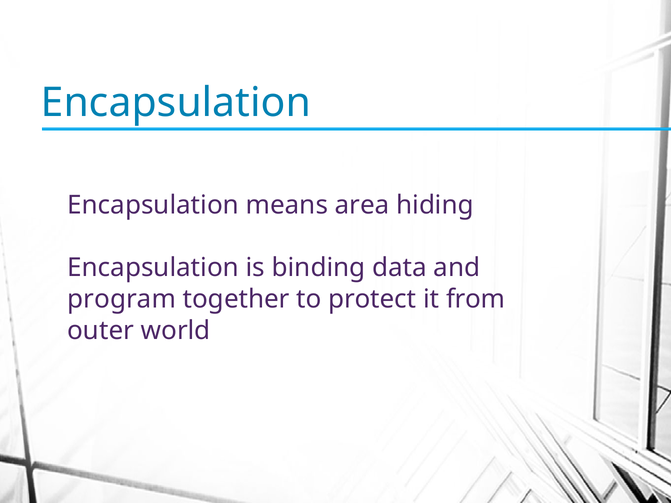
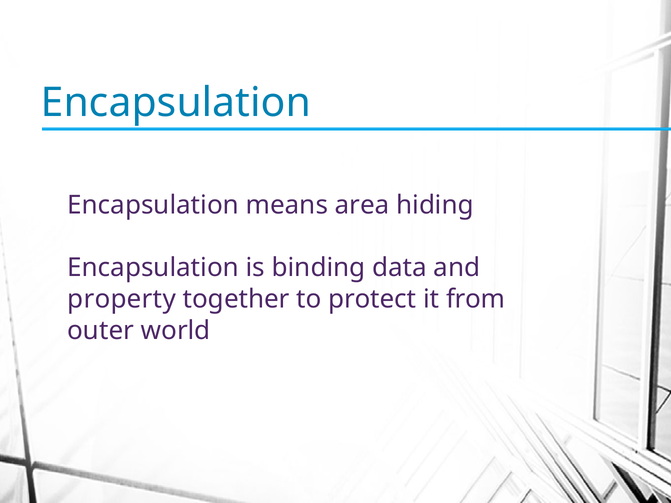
program: program -> property (122, 299)
